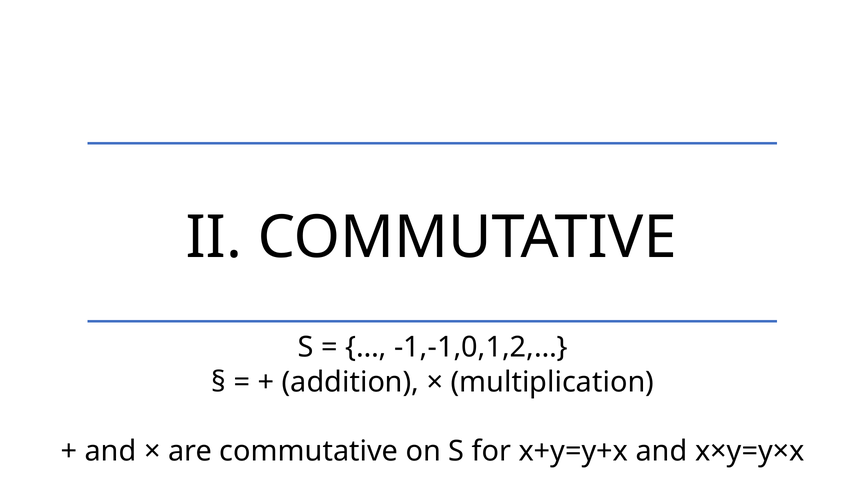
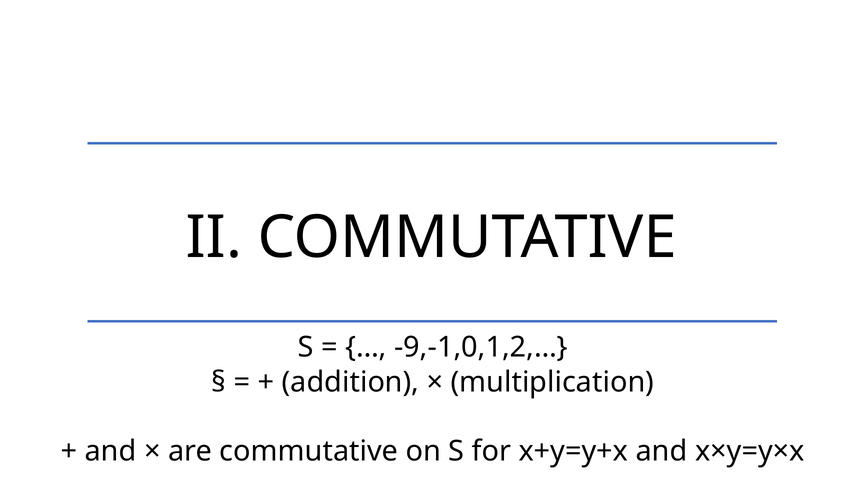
-1,-1,0,1,2,…: -1,-1,0,1,2,… -> -9,-1,0,1,2,… (481, 348)
